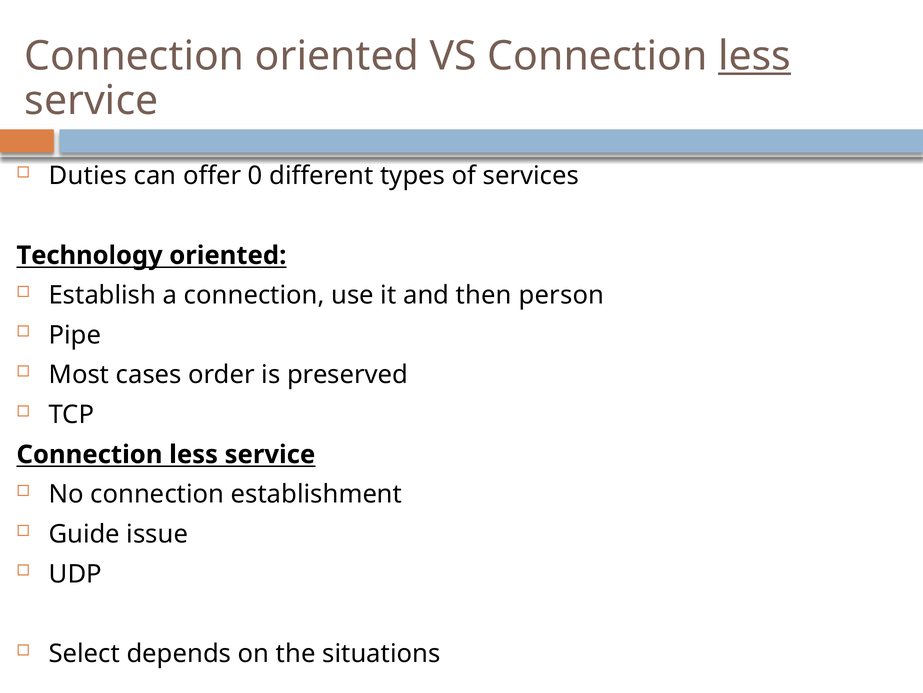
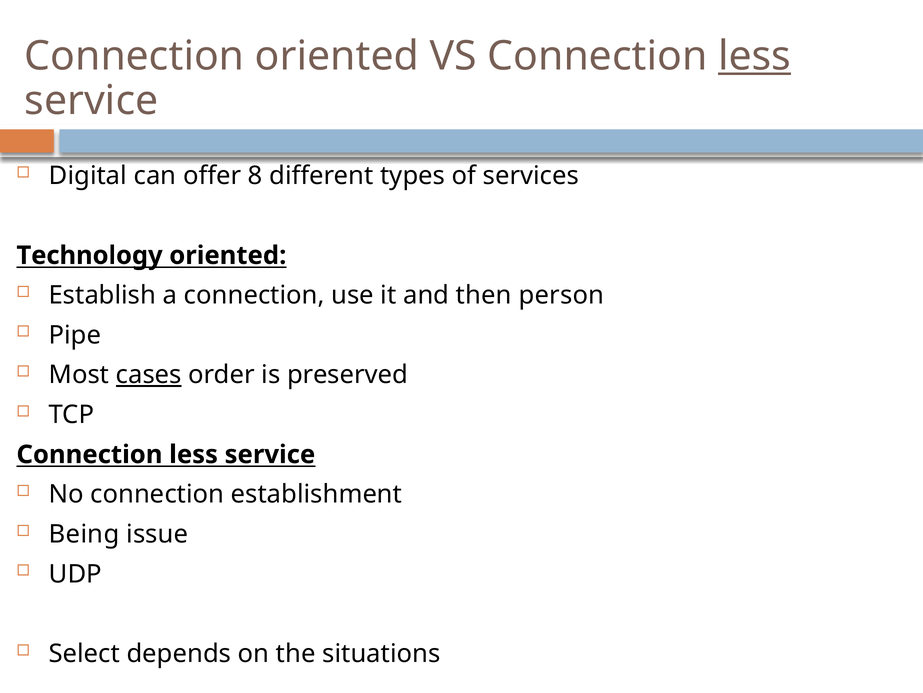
Duties: Duties -> Digital (88, 176)
0: 0 -> 8 (255, 176)
cases underline: none -> present (149, 375)
Guide: Guide -> Being (84, 534)
